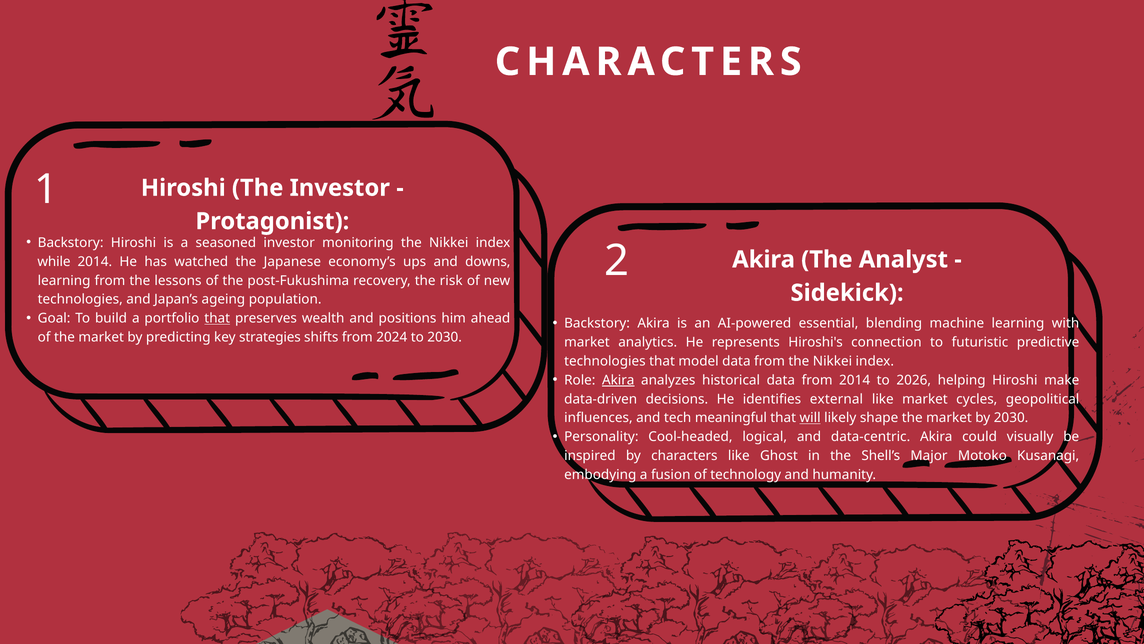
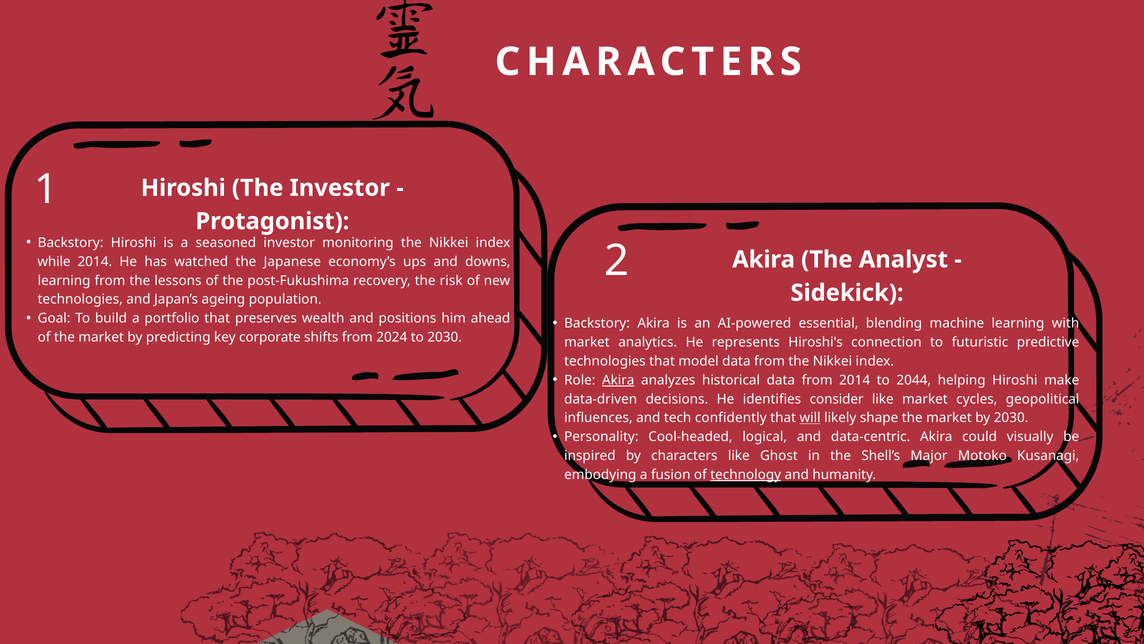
that underline: present -> none (217, 318)
strategies: strategies -> corporate (270, 337)
2026: 2026 -> 2044 (914, 380)
external: external -> consider (837, 399)
meaningful: meaningful -> confidently (731, 418)
technology underline: none -> present (746, 474)
